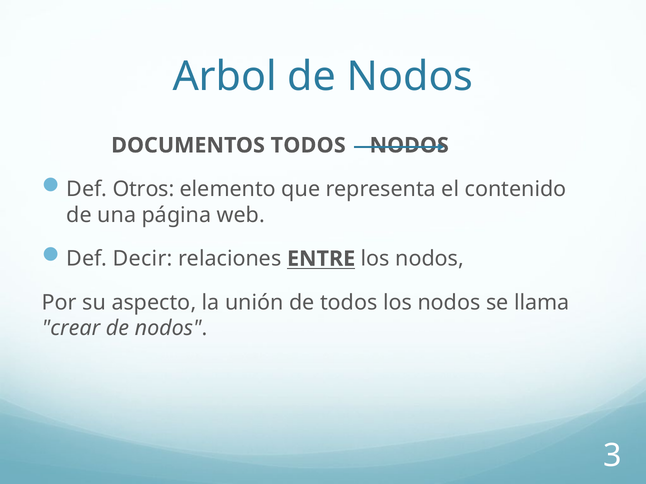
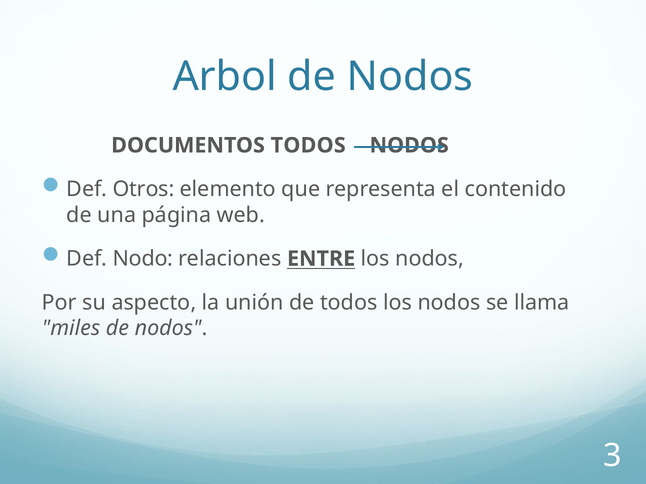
Decir: Decir -> Nodo (143, 259)
crear: crear -> miles (71, 329)
